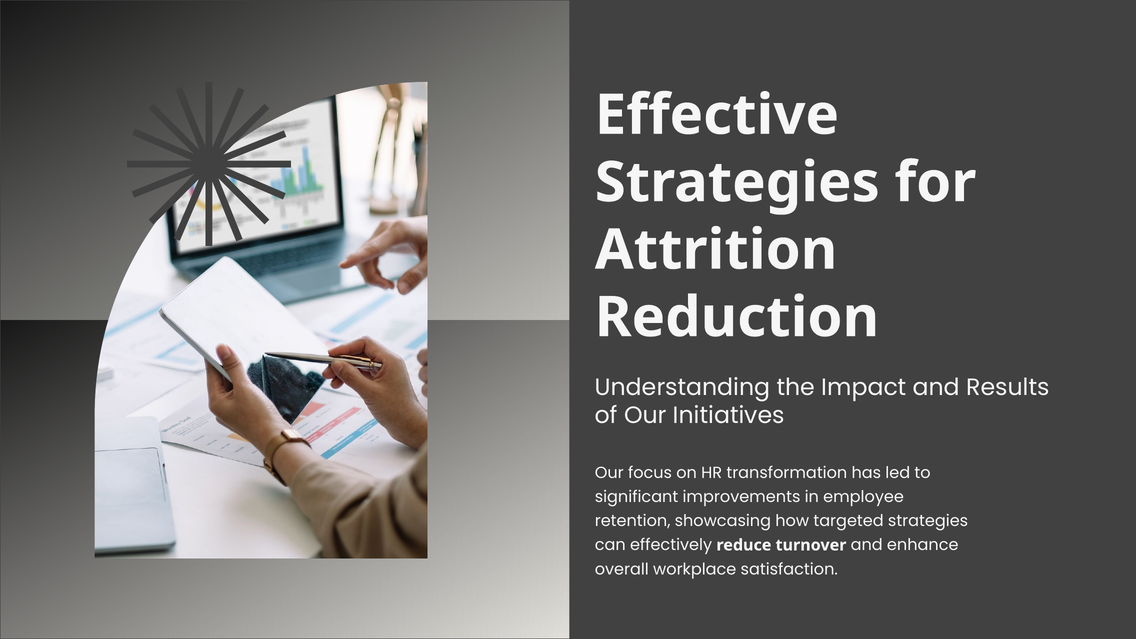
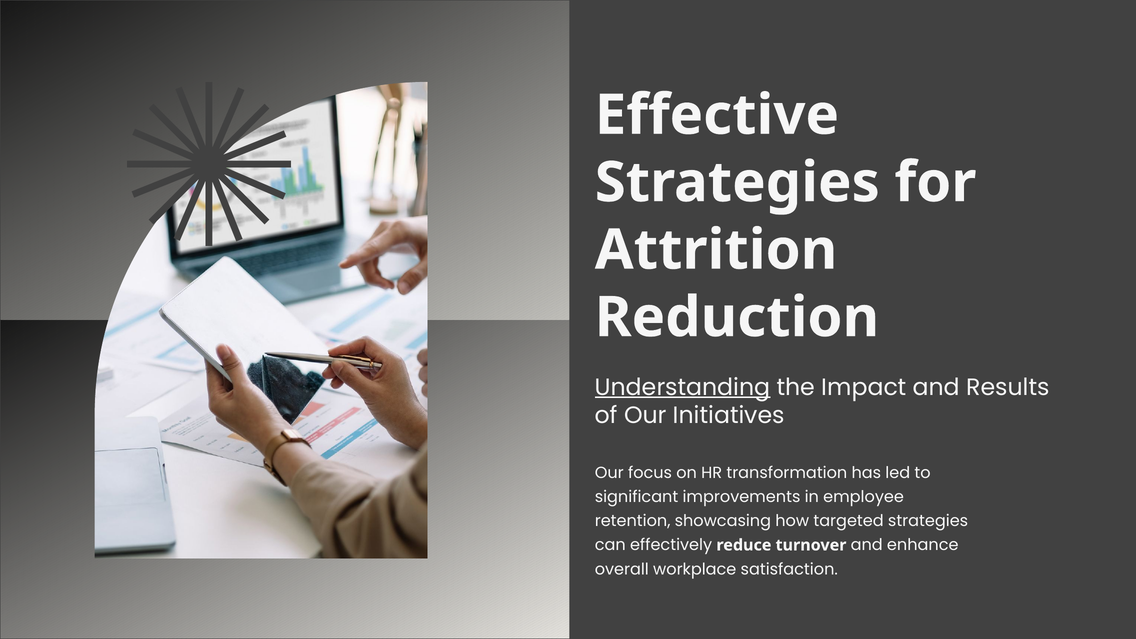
Understanding underline: none -> present (683, 387)
